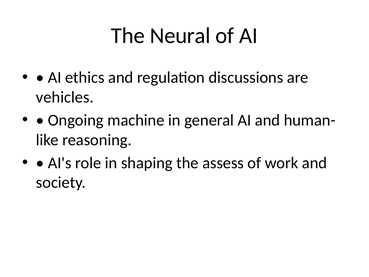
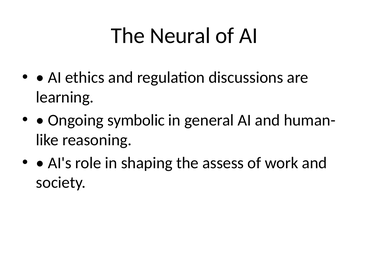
vehicles: vehicles -> learning (65, 97)
machine: machine -> symbolic (136, 120)
